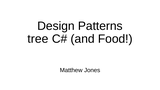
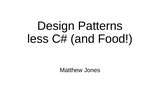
tree: tree -> less (38, 39)
